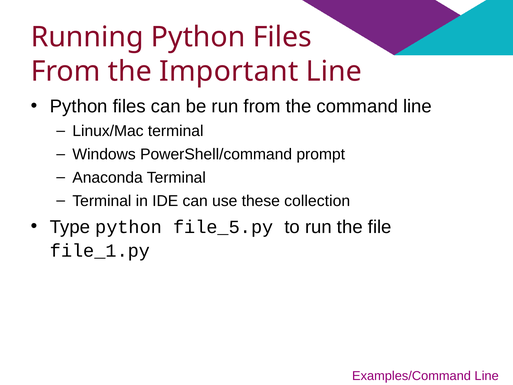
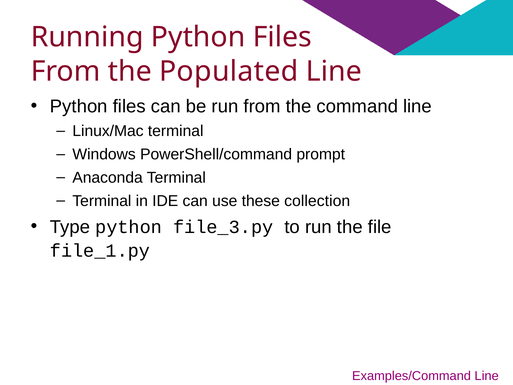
Important: Important -> Populated (229, 71)
file_5.py: file_5.py -> file_3.py (223, 227)
